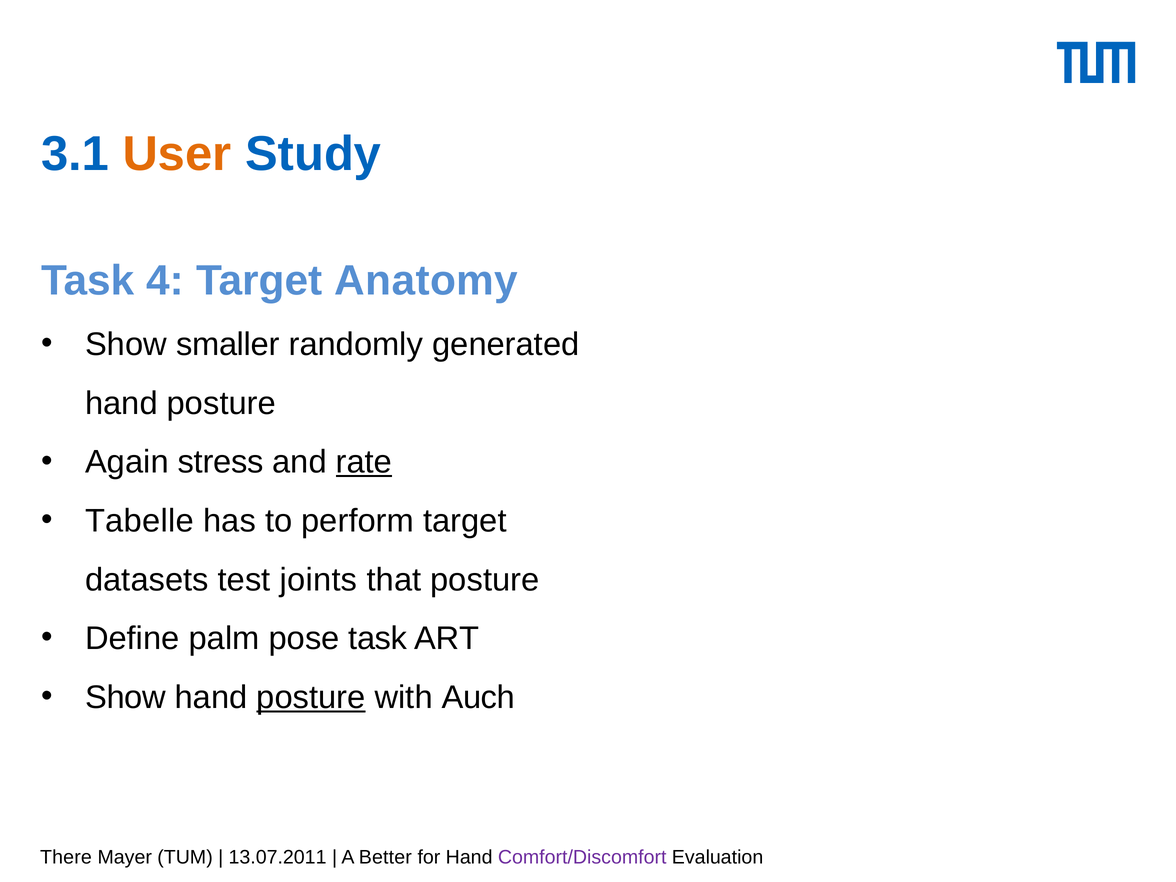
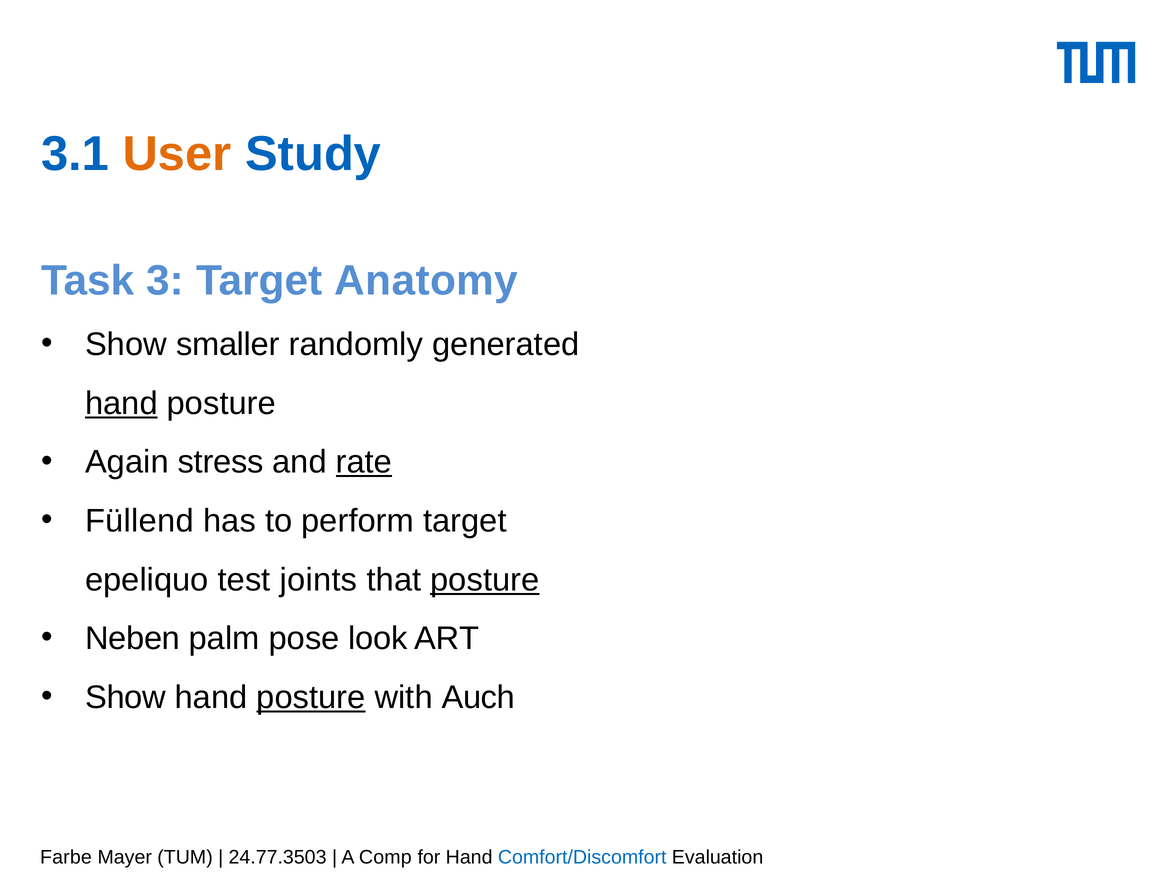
4: 4 -> 3 (165, 281)
hand underline: none -> present (121, 403)
Tabelle: Tabelle -> Füllend (139, 521)
datasets: datasets -> epeliquo (147, 580)
posture underline: none -> present (485, 580)
Define: Define -> Neben (133, 639)
pose task: task -> look (378, 639)
There: There -> Farbe (66, 857)
13.07.2011: 13.07.2011 -> 24.77.3503 (278, 857)
Better: Better -> Comp (385, 857)
Comfort/Discomfort colour: purple -> blue (582, 857)
